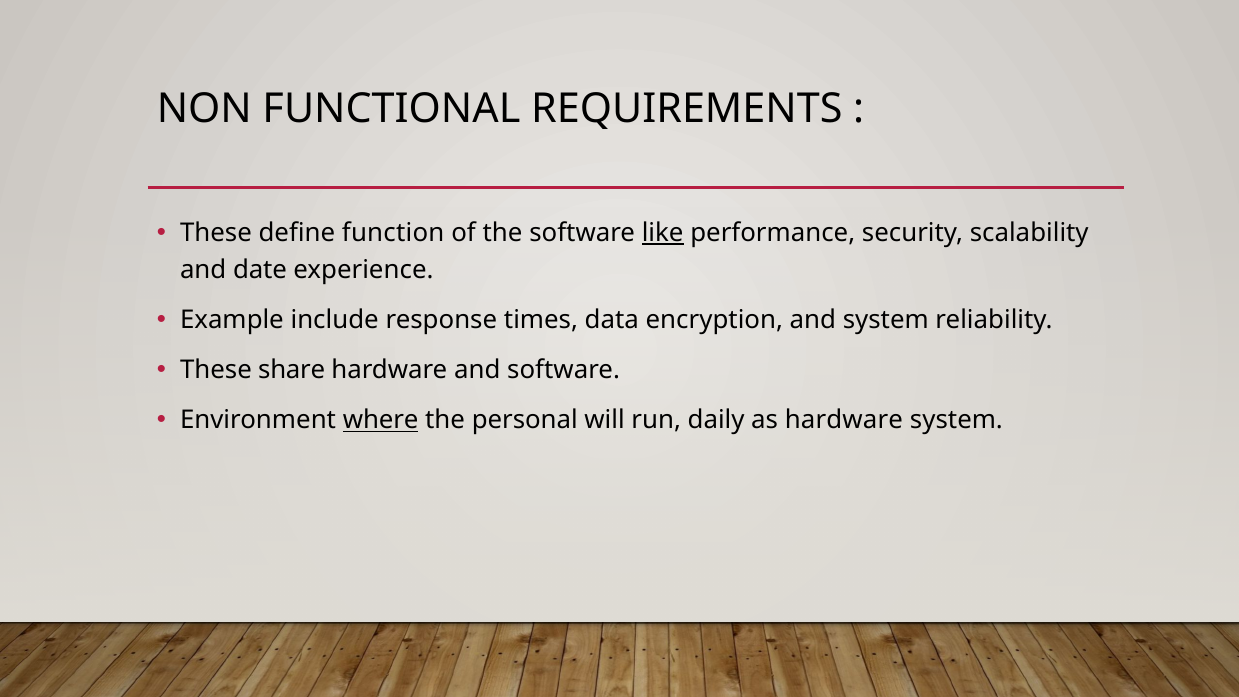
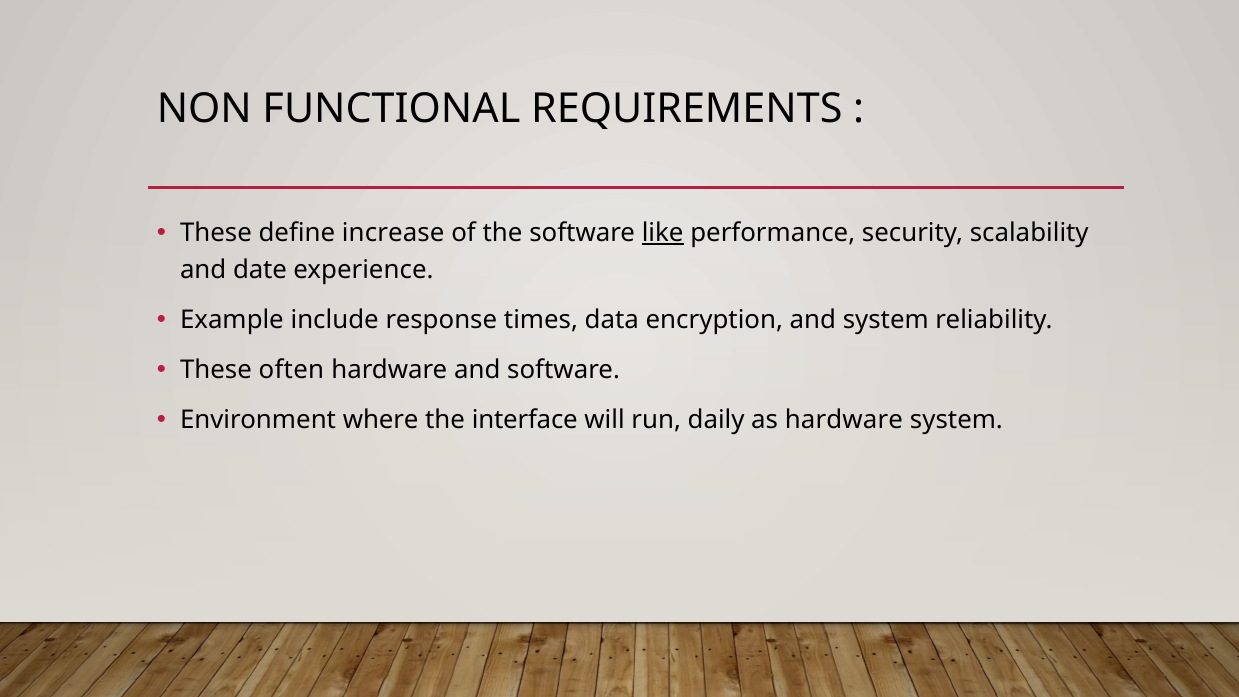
function: function -> increase (393, 233)
share: share -> often (291, 370)
where underline: present -> none (381, 420)
personal: personal -> interface (525, 420)
